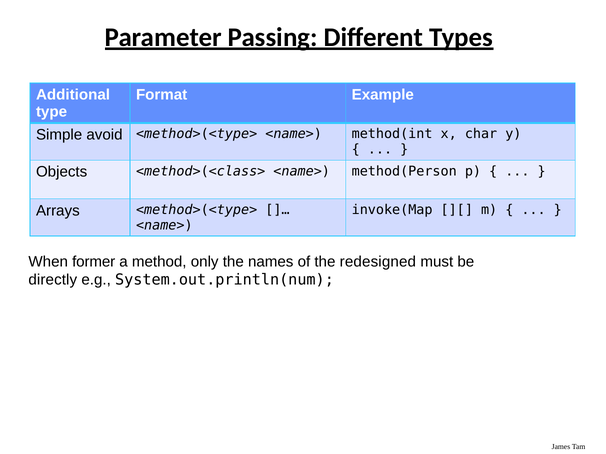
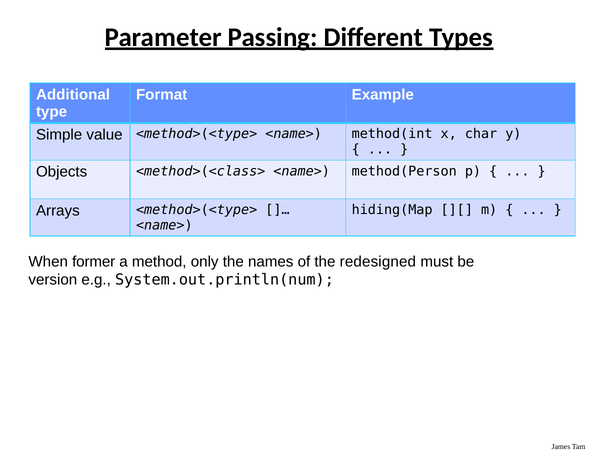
avoid: avoid -> value (105, 135)
invoke(Map: invoke(Map -> hiding(Map (392, 210)
directly: directly -> version (53, 280)
